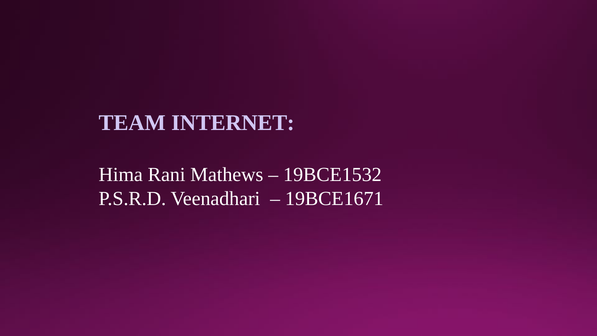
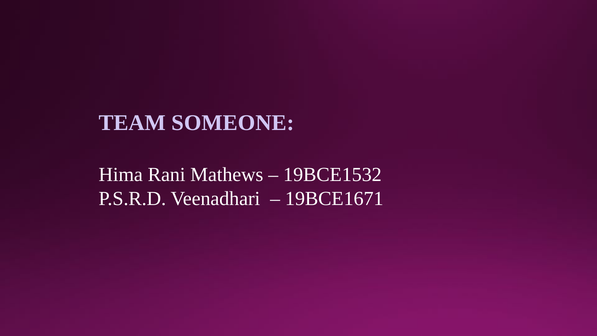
INTERNET: INTERNET -> SOMEONE (233, 123)
